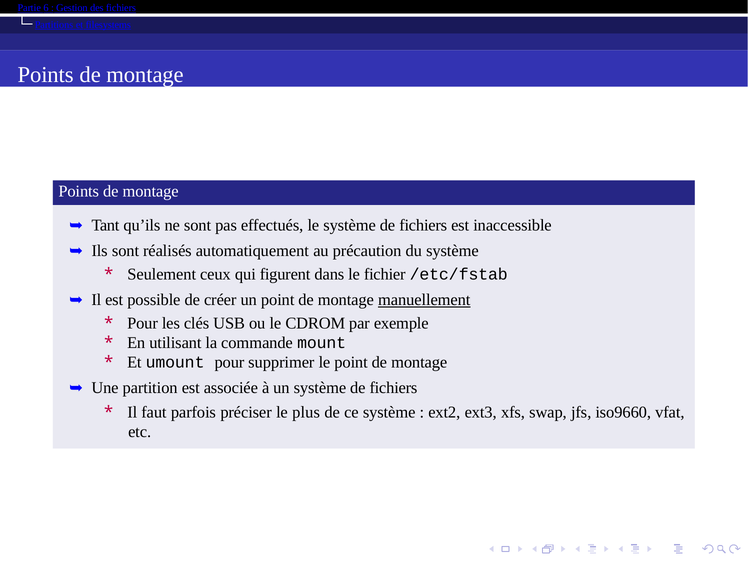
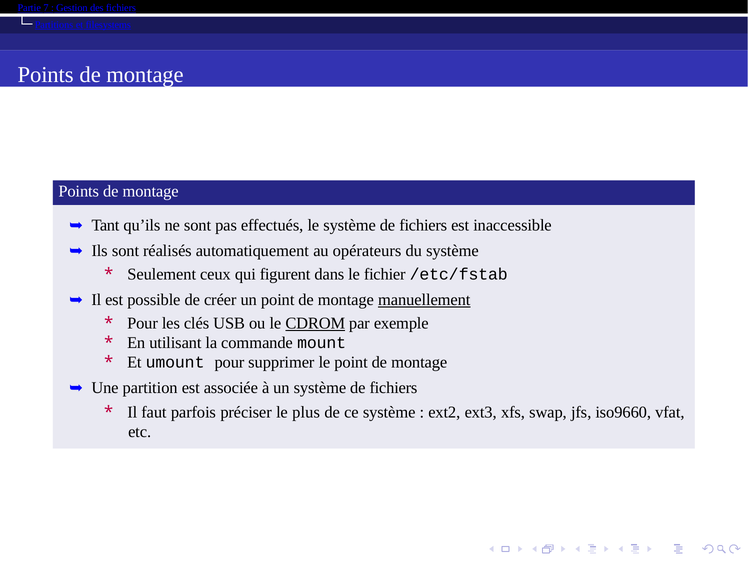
6: 6 -> 7 (46, 8)
précaution: précaution -> opérateurs (367, 251)
CDROM underline: none -> present (315, 324)
